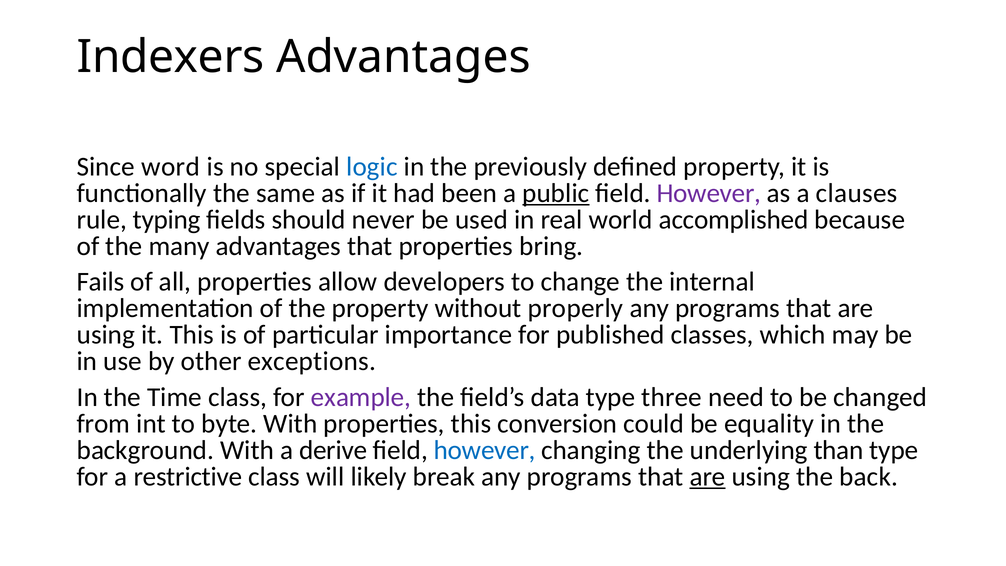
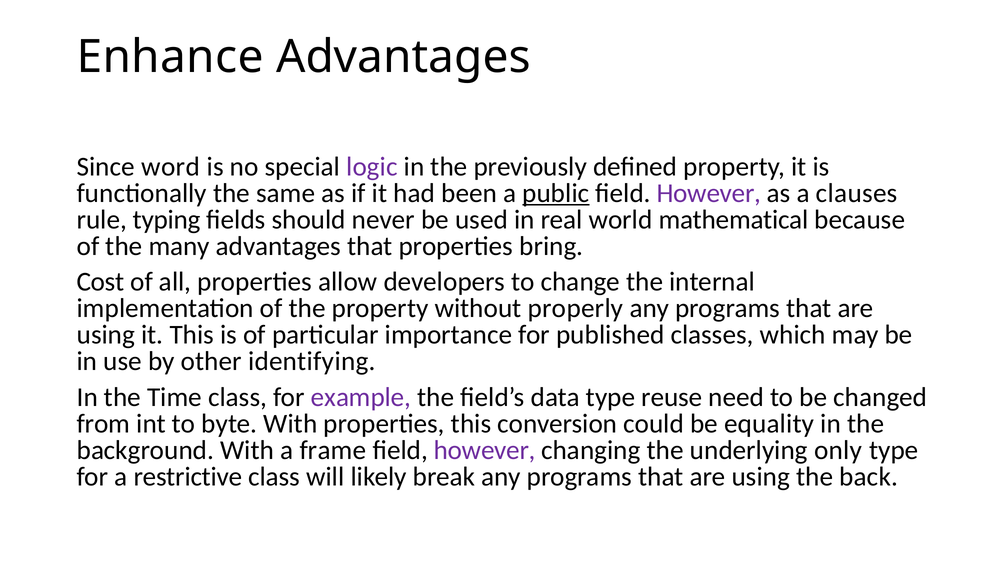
Indexers: Indexers -> Enhance (170, 57)
logic colour: blue -> purple (372, 167)
accomplished: accomplished -> mathematical (734, 220)
Fails: Fails -> Cost (100, 282)
exceptions: exceptions -> identifying (312, 361)
three: three -> reuse (672, 397)
derive: derive -> frame (333, 450)
however colour: blue -> purple (485, 450)
than: than -> only (838, 450)
are underline: present -> none (708, 477)
